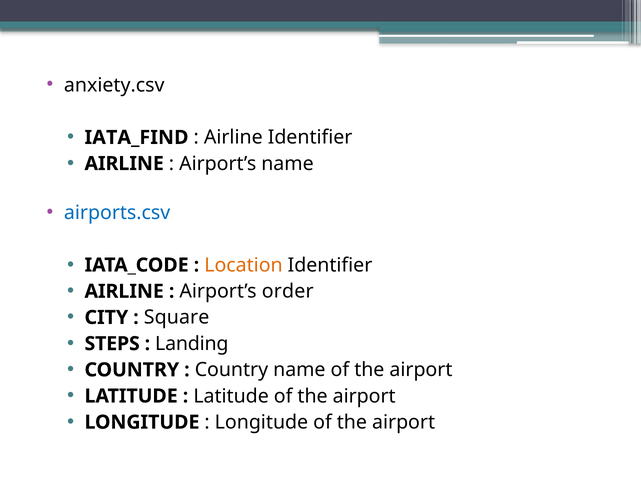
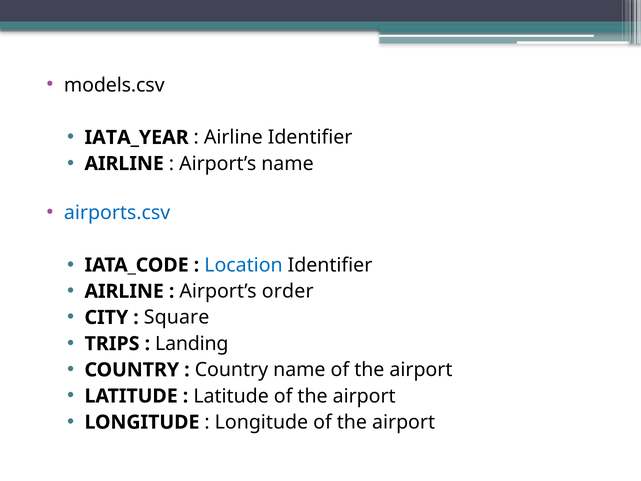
anxiety.csv: anxiety.csv -> models.csv (114, 85)
IATA_FIND: IATA_FIND -> IATA_YEAR (137, 137)
Location colour: orange -> blue (243, 265)
STEPS: STEPS -> TRIPS (112, 344)
